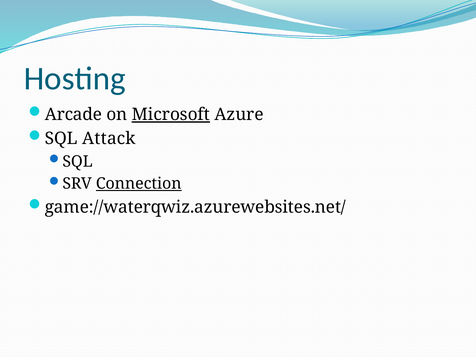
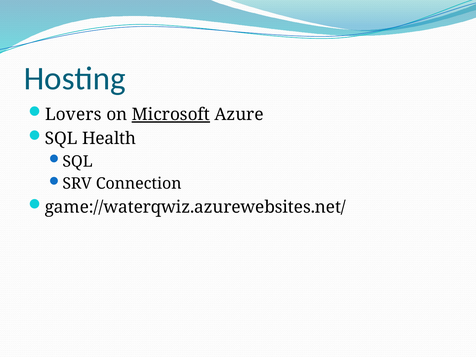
Arcade: Arcade -> Lovers (73, 115)
Attack: Attack -> Health (109, 139)
Connection underline: present -> none (139, 184)
